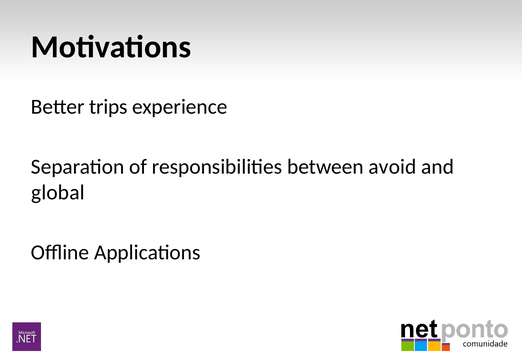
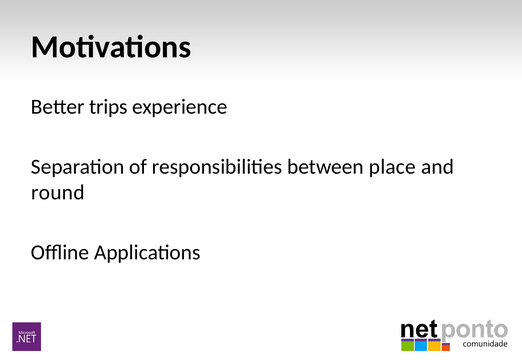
avoid: avoid -> place (392, 167)
global: global -> round (58, 193)
